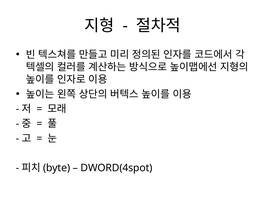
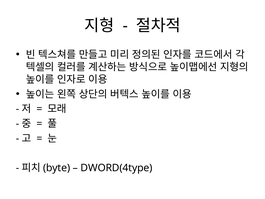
DWORD(4spot: DWORD(4spot -> DWORD(4type (116, 168)
